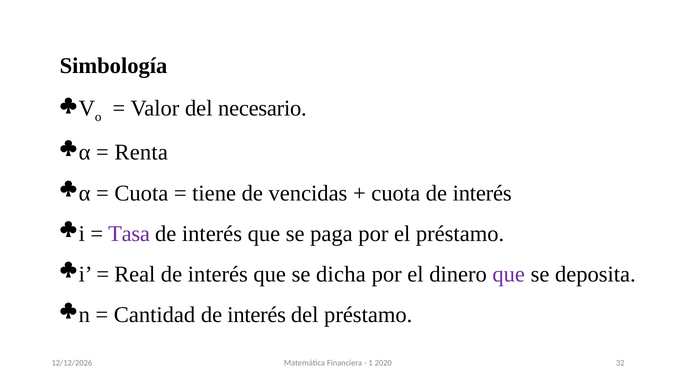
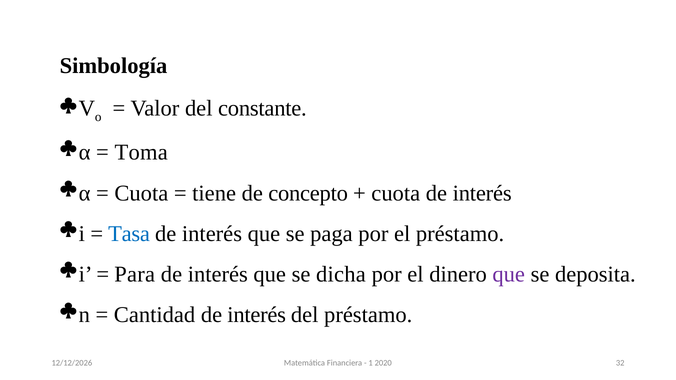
necesario: necesario -> constante (262, 108)
Renta: Renta -> Toma (141, 153)
vencidas: vencidas -> concepto (308, 193)
Tasa colour: purple -> blue (129, 234)
Real: Real -> Para (135, 274)
